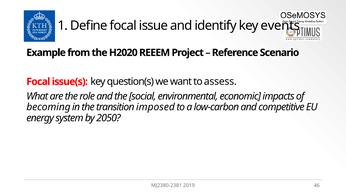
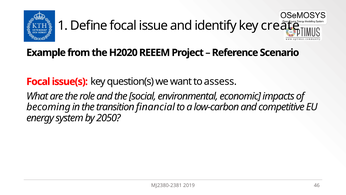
events: events -> create (280, 25)
imposed: imposed -> financial (155, 107)
